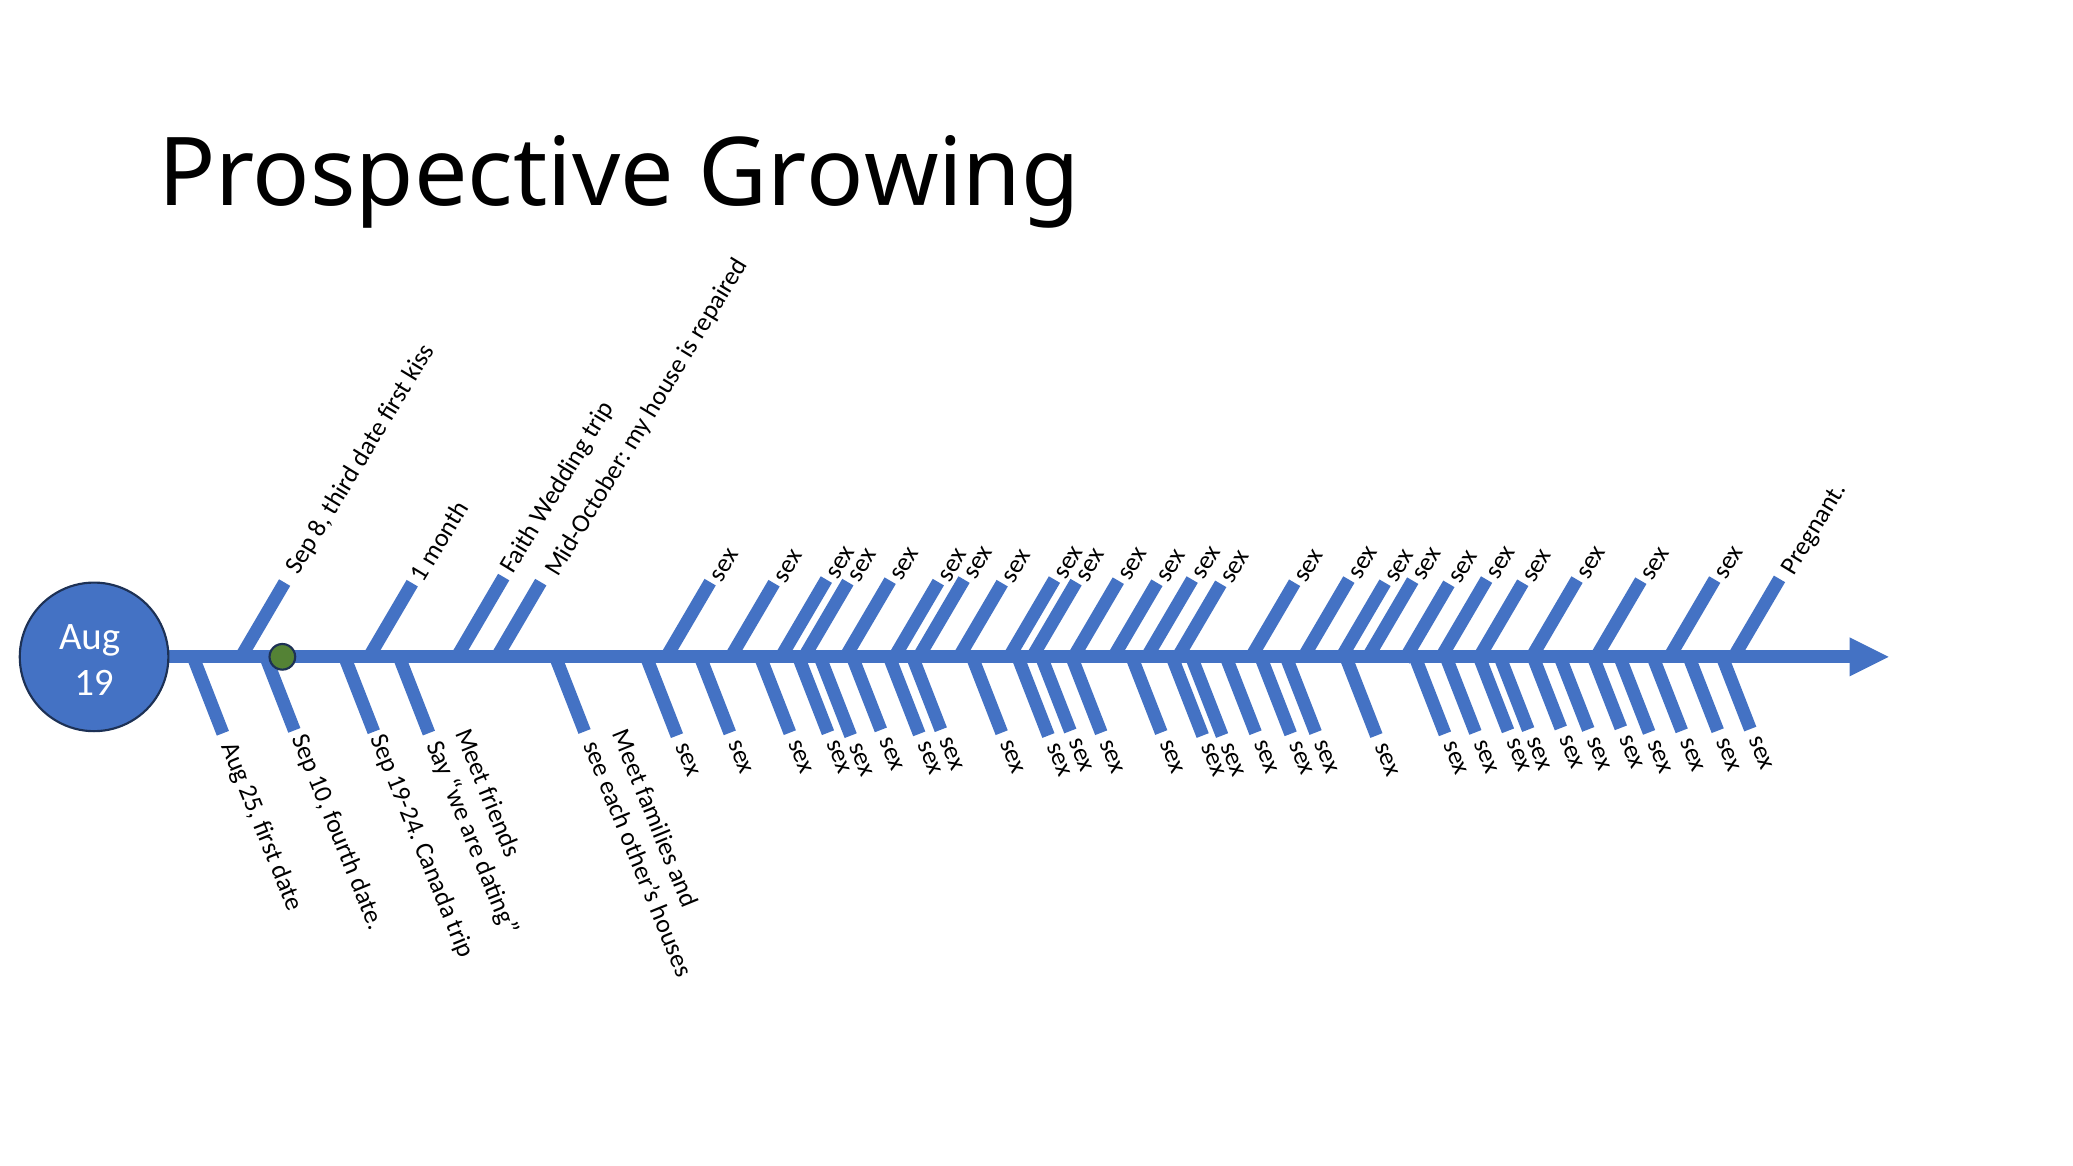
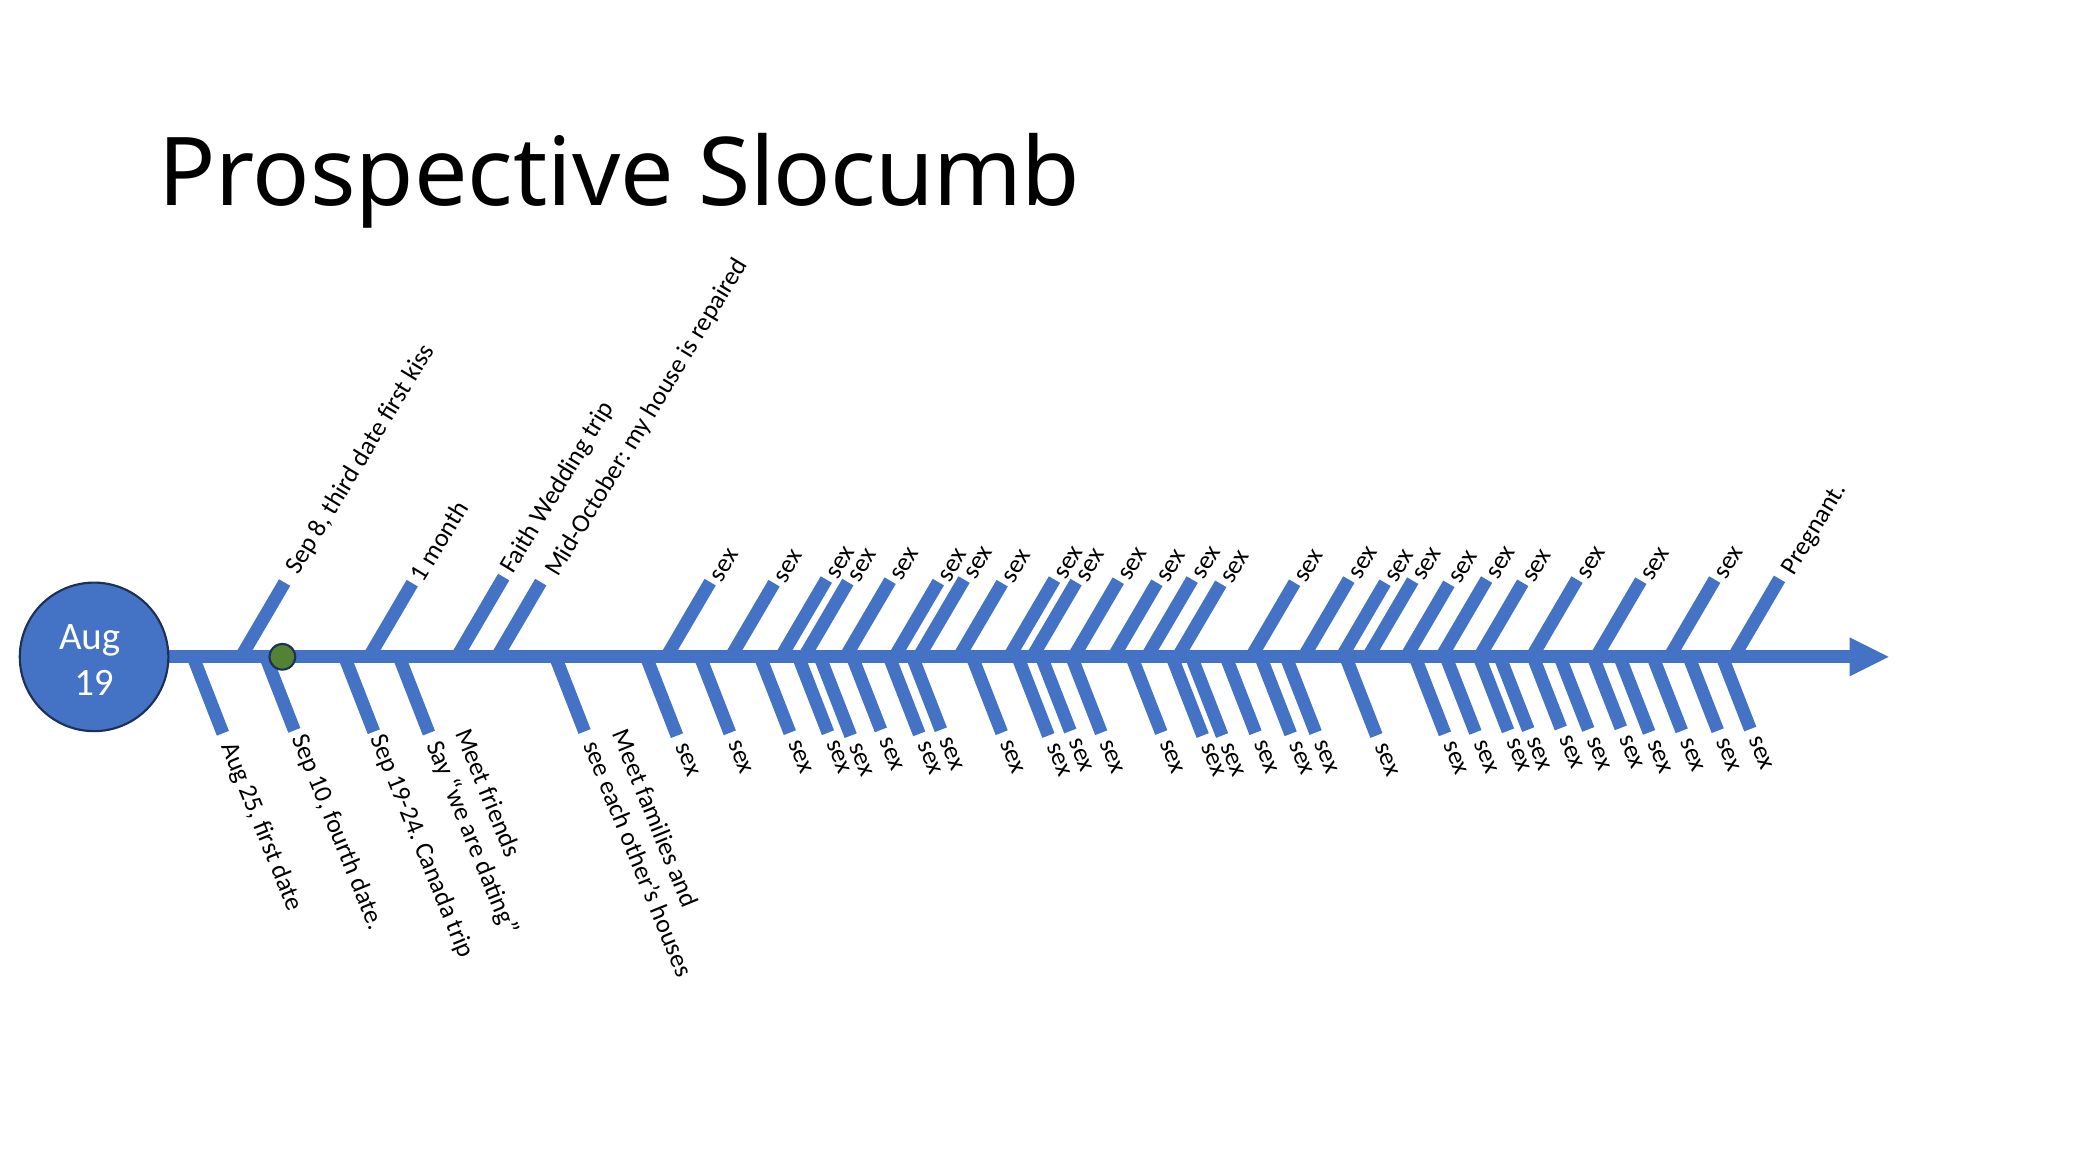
Growing: Growing -> Slocumb (889, 174)
